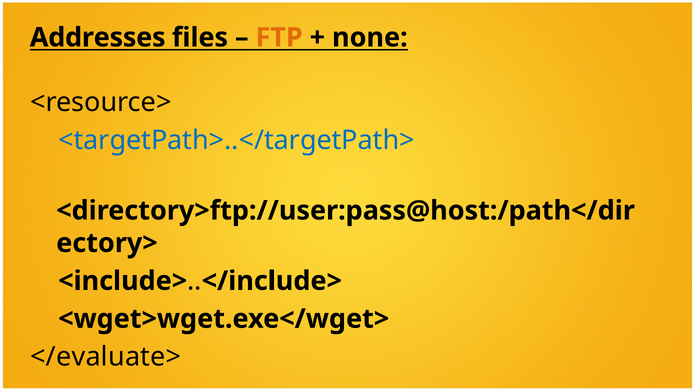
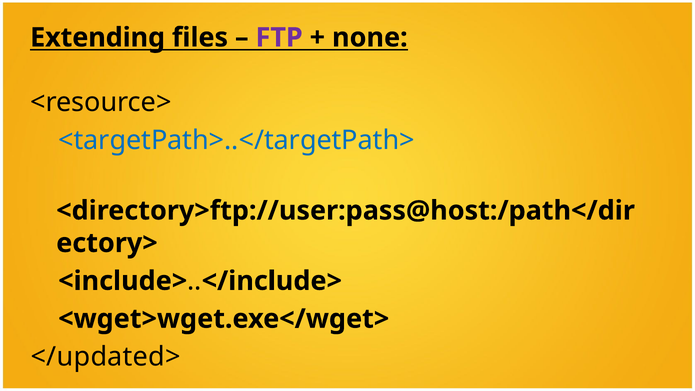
Addresses: Addresses -> Extending (98, 38)
FTP colour: orange -> purple (279, 38)
</evaluate>: </evaluate> -> </updated> (106, 357)
